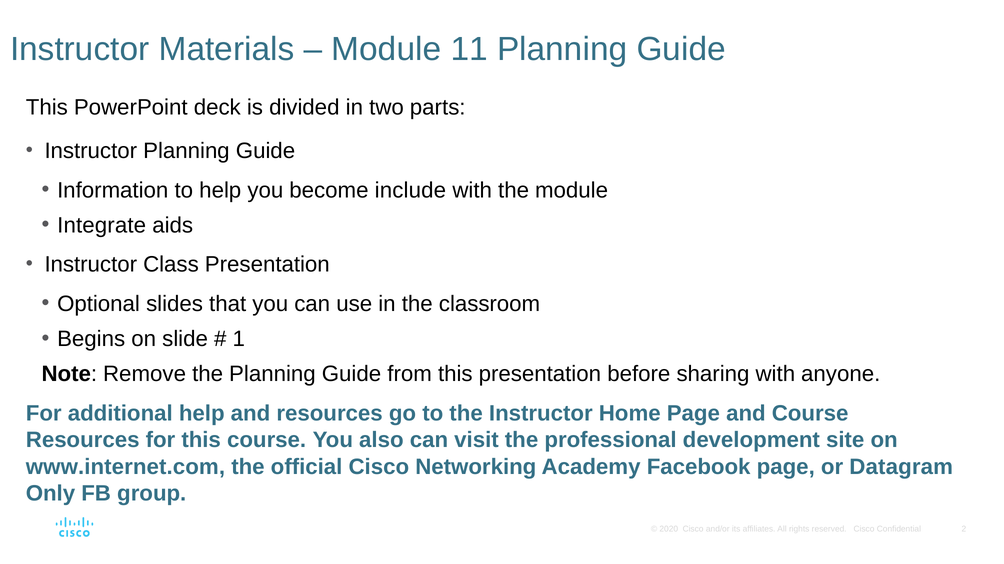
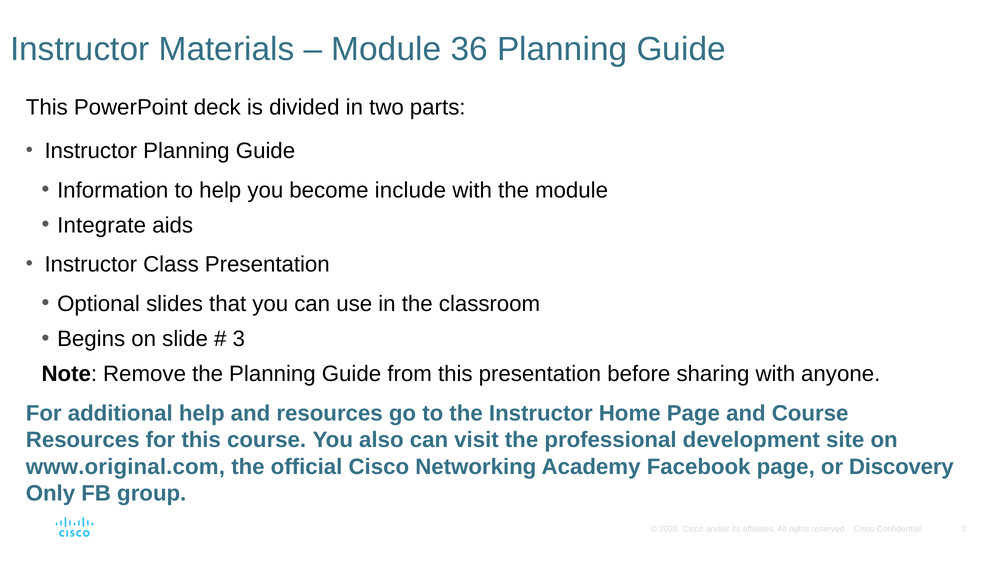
11: 11 -> 36 (469, 49)
1: 1 -> 3 (239, 339)
www.internet.com: www.internet.com -> www.original.com (125, 467)
Datagram: Datagram -> Discovery (901, 467)
